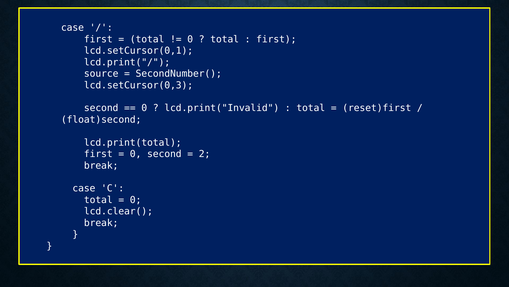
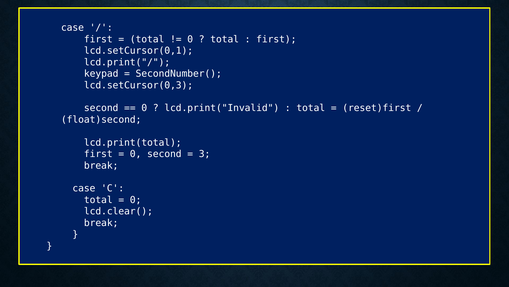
source: source -> keypad (101, 74)
2: 2 -> 3 (205, 154)
